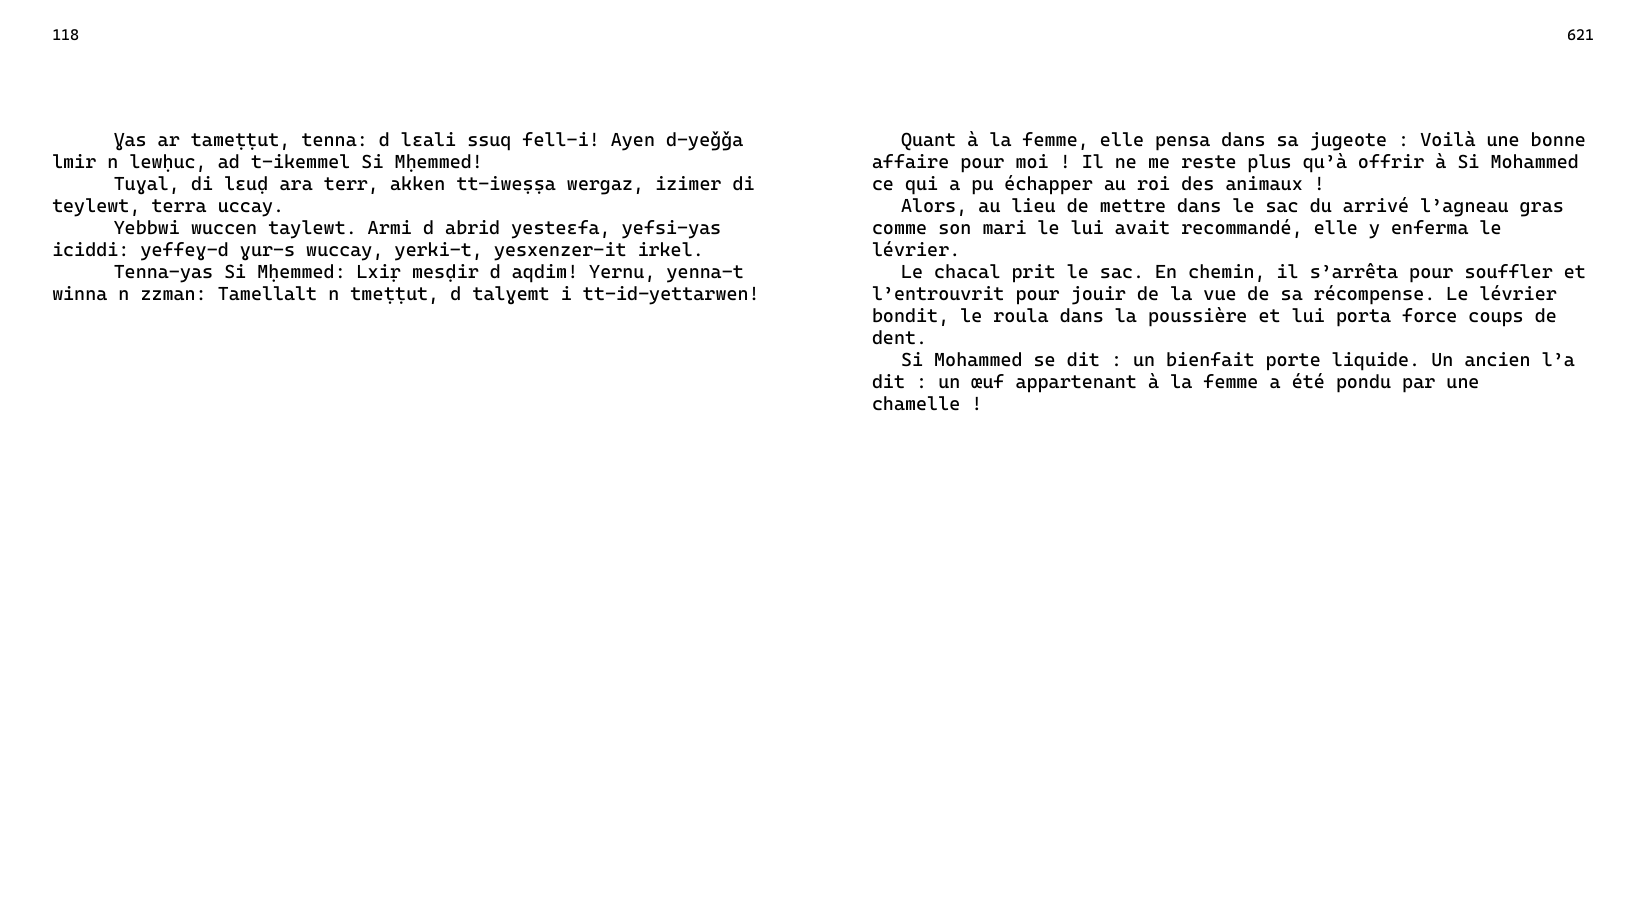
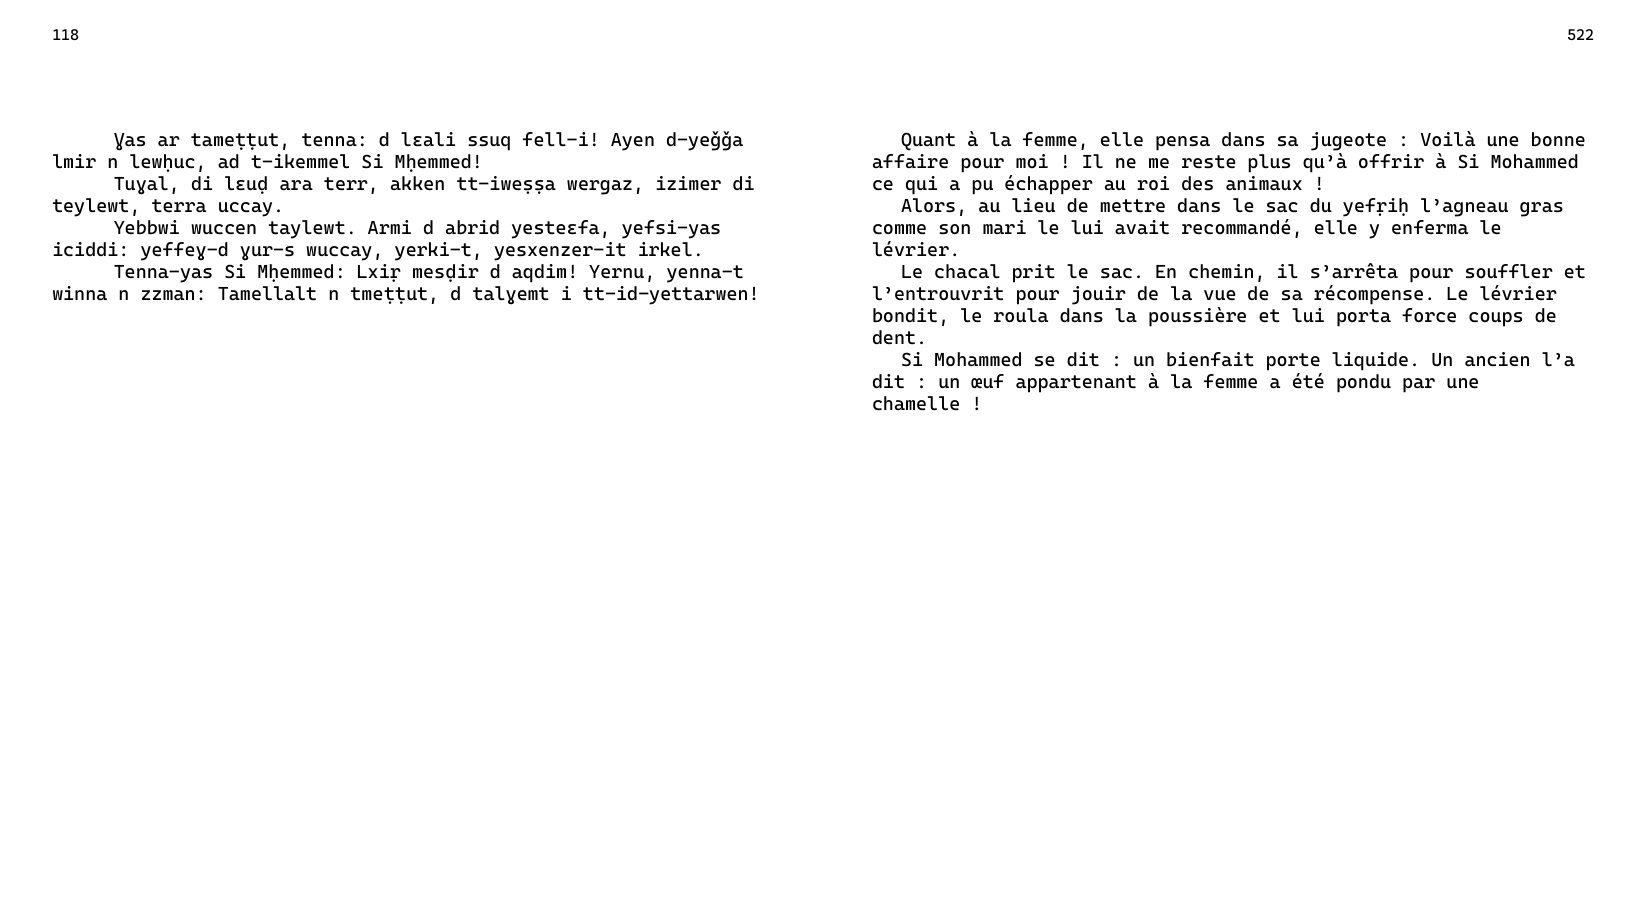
621: 621 -> 522 (1581, 35)
arrivé: arrivé -> yefṛiḥ (1376, 206)
